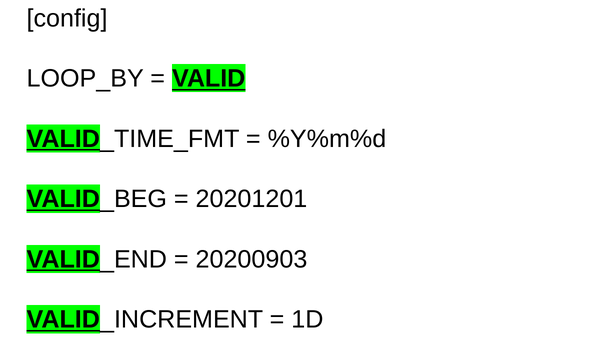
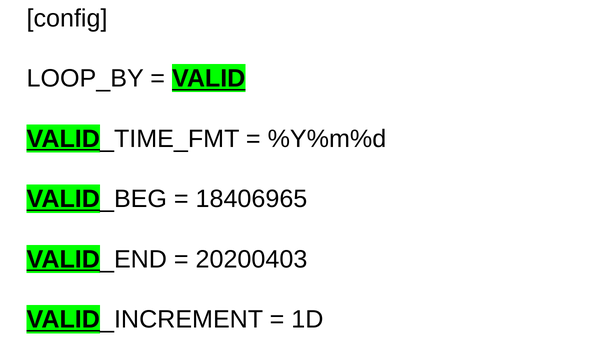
20201201: 20201201 -> 18406965 (251, 199)
20200903: 20200903 -> 20200403 (251, 260)
